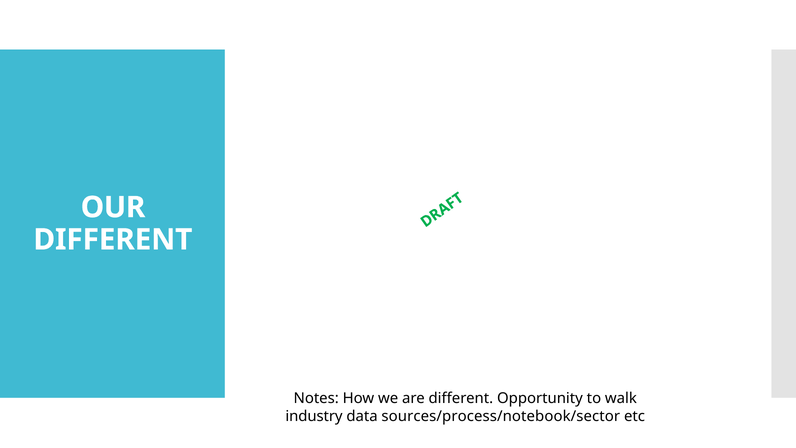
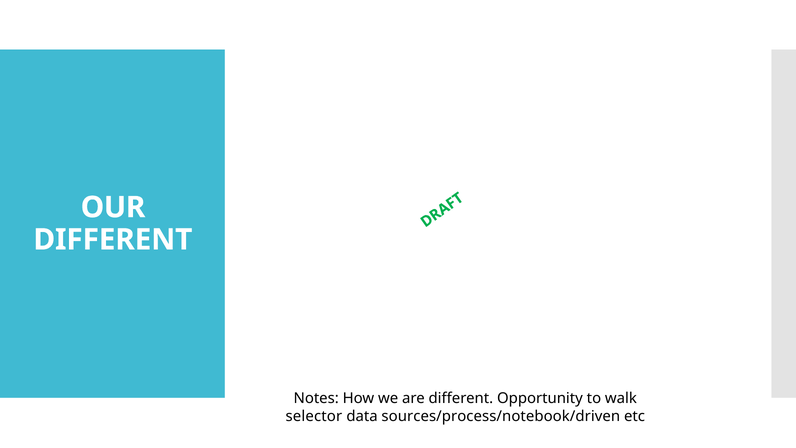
industry: industry -> selector (314, 416)
sources/process/notebook/sector: sources/process/notebook/sector -> sources/process/notebook/driven (501, 416)
